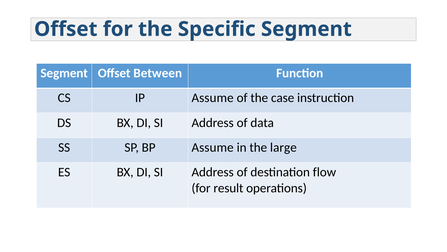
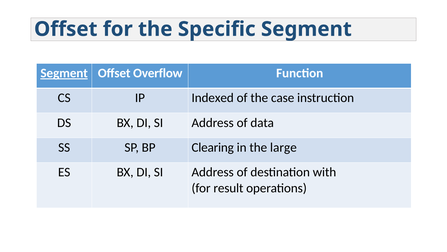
Segment underline: none -> present (64, 73)
Between: Between -> Overflow (158, 73)
IP Assume: Assume -> Indexed (213, 98)
BP Assume: Assume -> Clearing (213, 147)
flow: flow -> with (325, 172)
